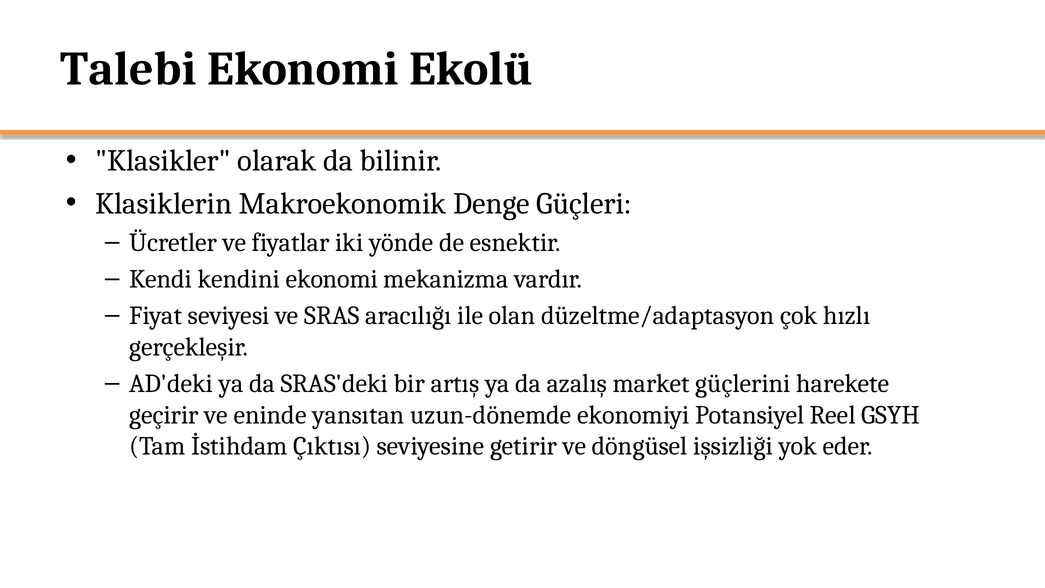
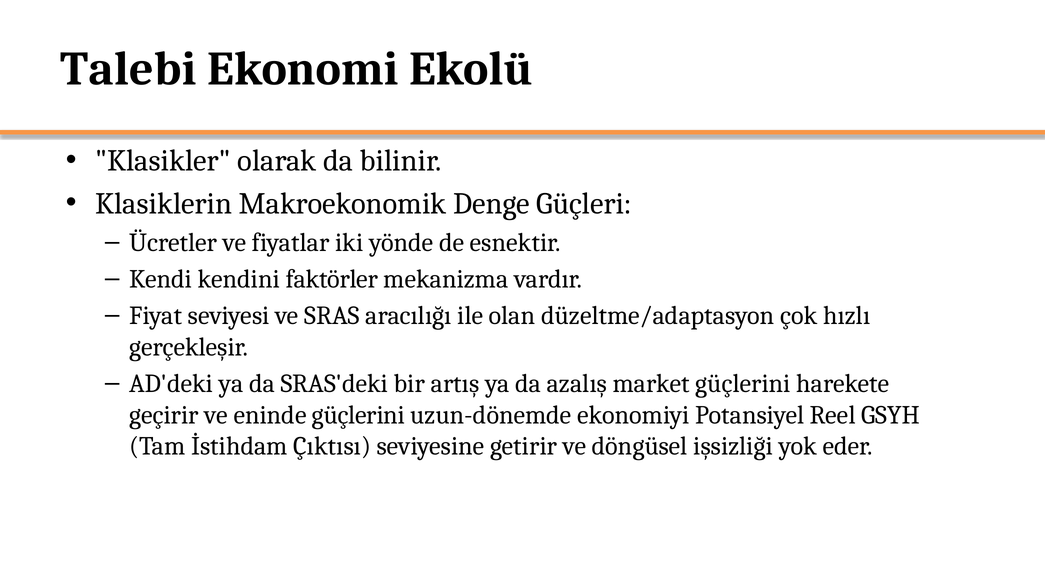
kendini ekonomi: ekonomi -> faktörler (332, 279)
eninde yansıtan: yansıtan -> güçlerini (358, 415)
